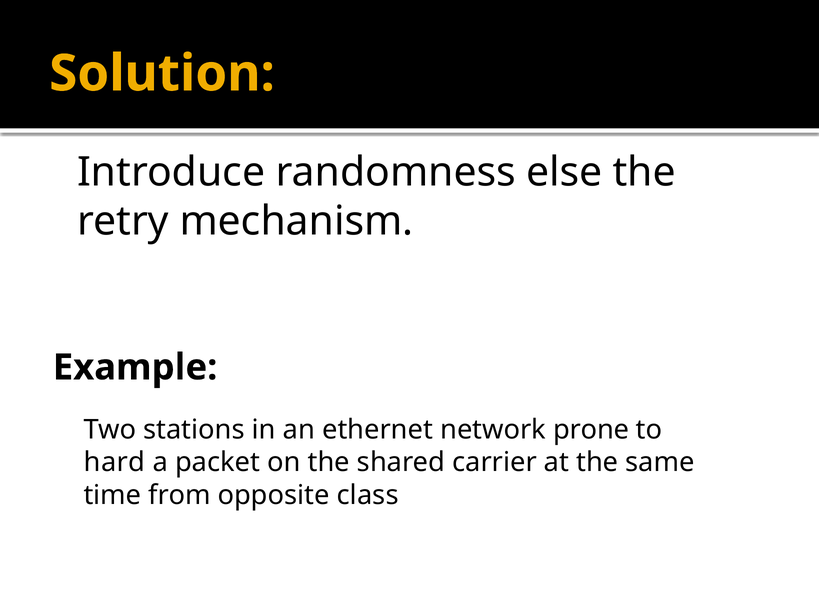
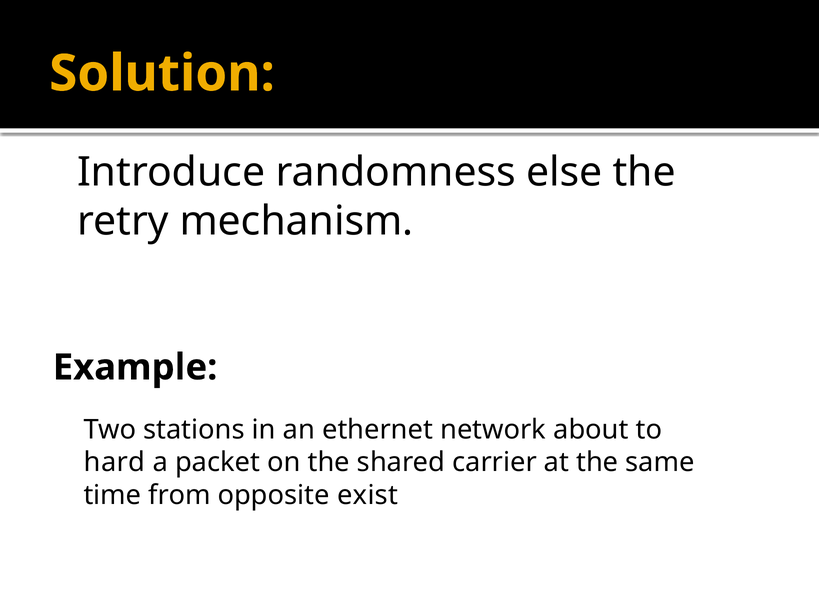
prone: prone -> about (591, 430)
class: class -> exist (368, 495)
